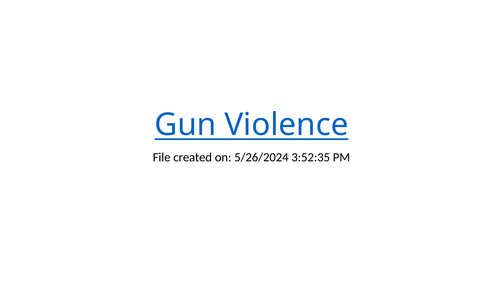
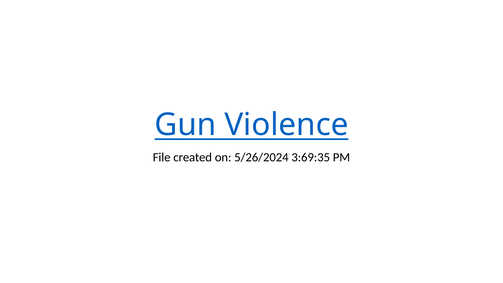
3:52:35: 3:52:35 -> 3:69:35 (311, 157)
